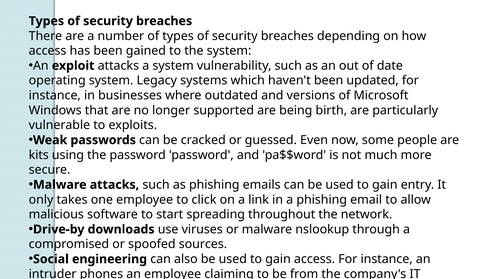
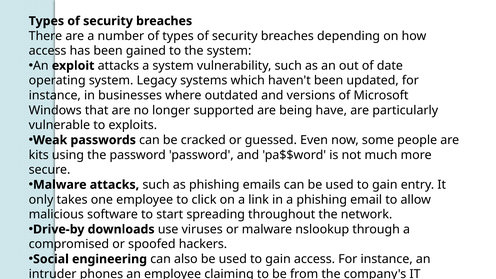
birth: birth -> have (331, 110)
sources: sources -> hackers (203, 244)
